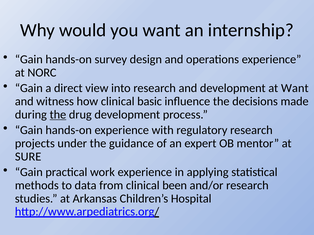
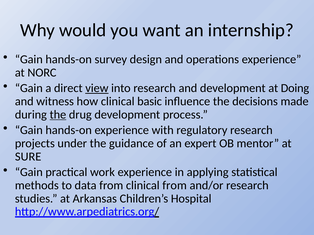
view underline: none -> present (97, 88)
at Want: Want -> Doing (295, 88)
clinical been: been -> from (175, 186)
